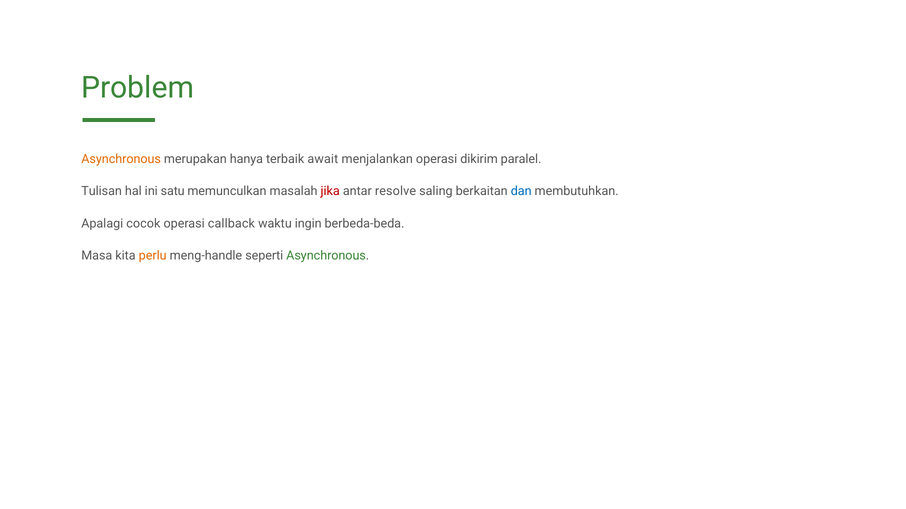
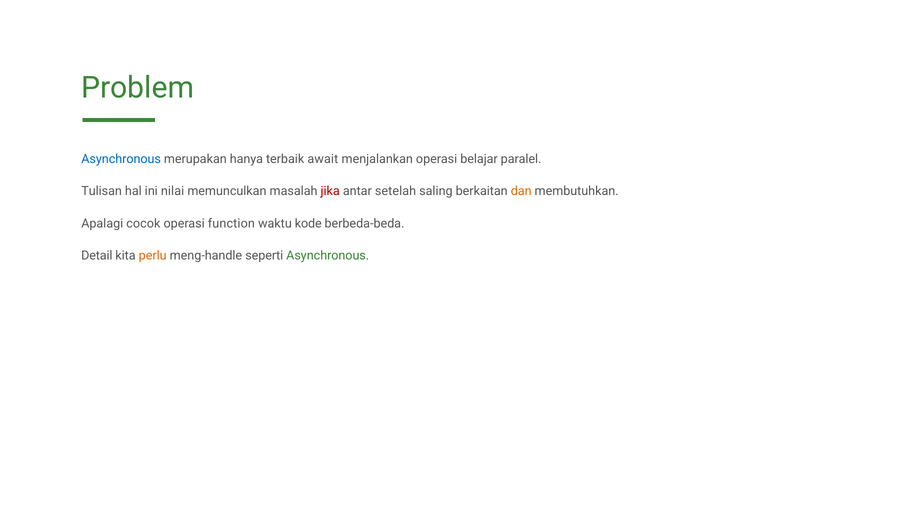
Asynchronous colour: orange -> blue (121, 159)
dikirim: dikirim -> belajar (479, 159)
satu: satu -> nilai (173, 191)
resolve: resolve -> setelah (396, 191)
dan colour: blue -> orange (521, 191)
callback: callback -> function (231, 224)
ingin: ingin -> kode (308, 224)
Masa: Masa -> Detail (97, 256)
